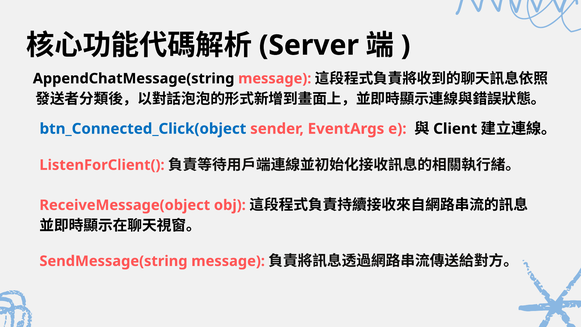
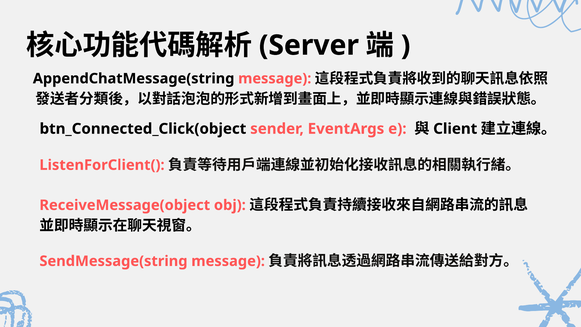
btn_Connected_Click(object colour: blue -> black (143, 129)
